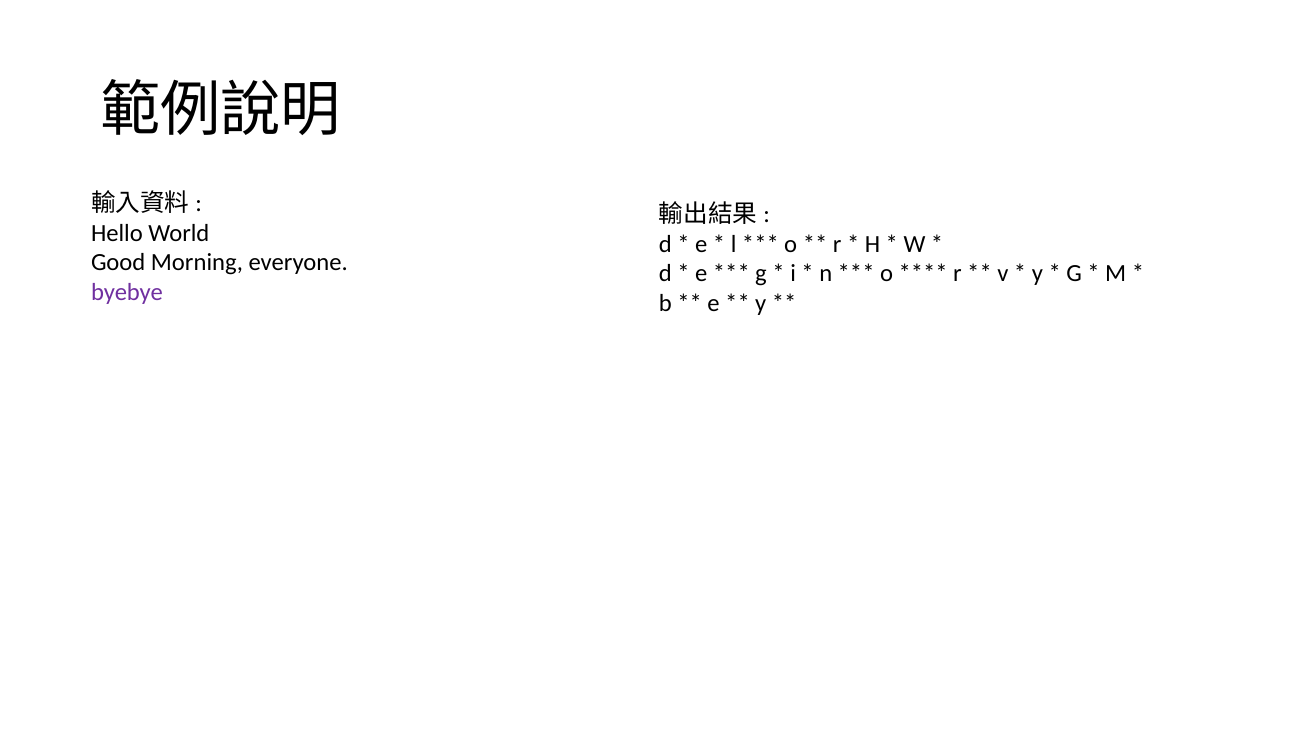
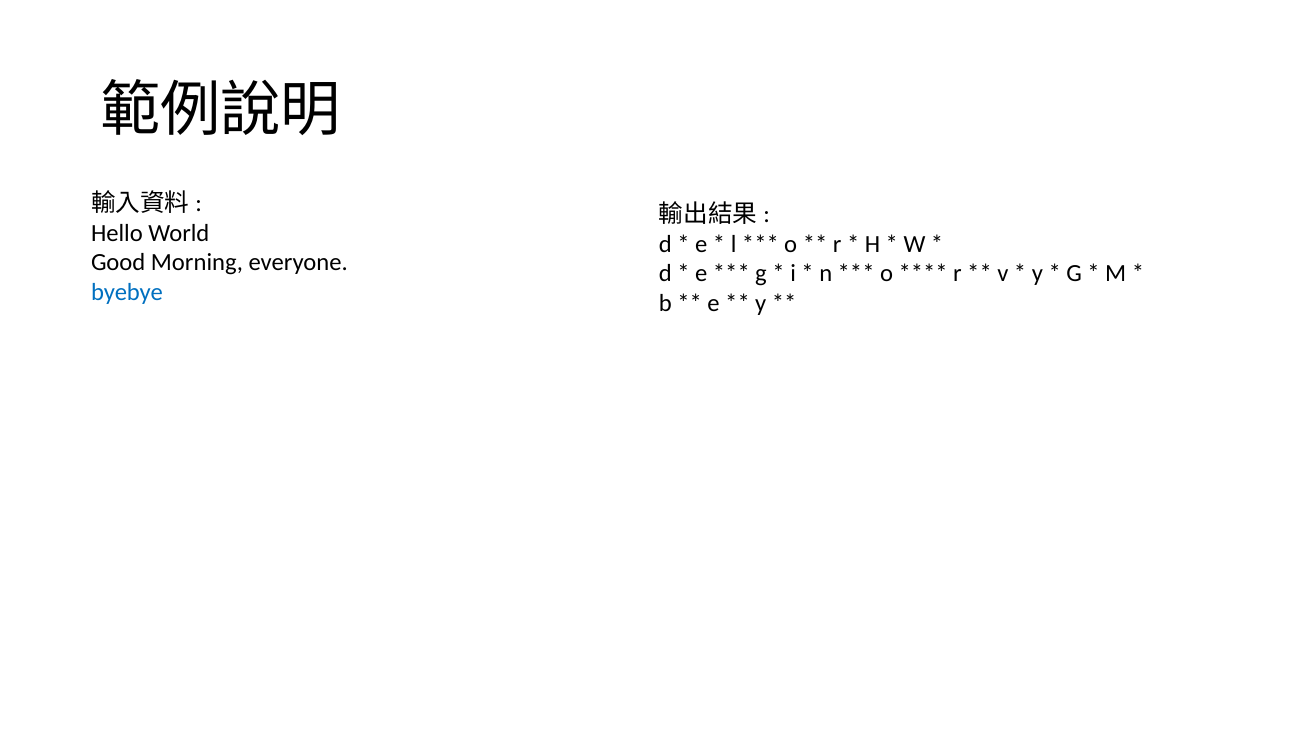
byebye colour: purple -> blue (127, 292)
